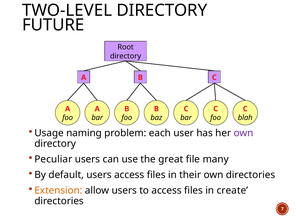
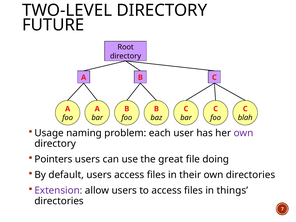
Peculiar: Peculiar -> Pointers (53, 159)
many: many -> doing (216, 159)
Extension colour: orange -> purple (58, 190)
create: create -> things (232, 190)
